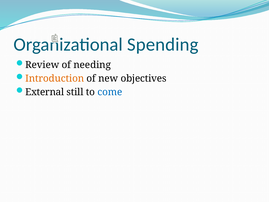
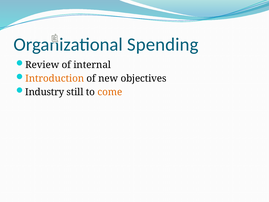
needing: needing -> internal (92, 65)
External: External -> Industry (45, 92)
come colour: blue -> orange (110, 92)
